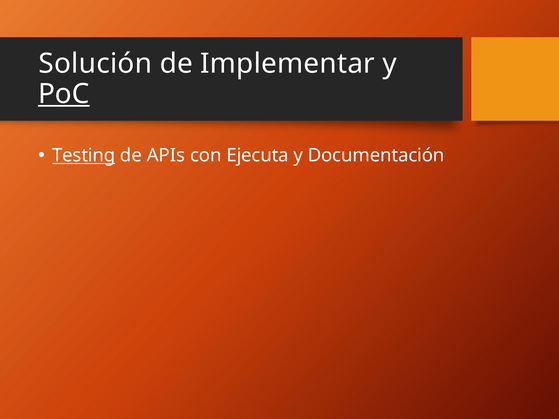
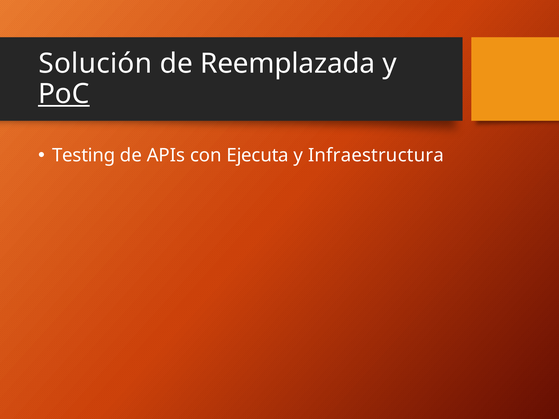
Implementar: Implementar -> Reemplazada (288, 64)
Testing underline: present -> none (84, 156)
Documentación: Documentación -> Infraestructura (376, 156)
